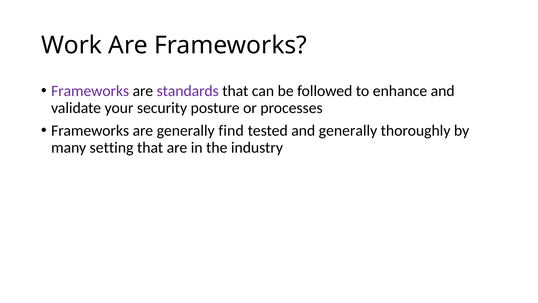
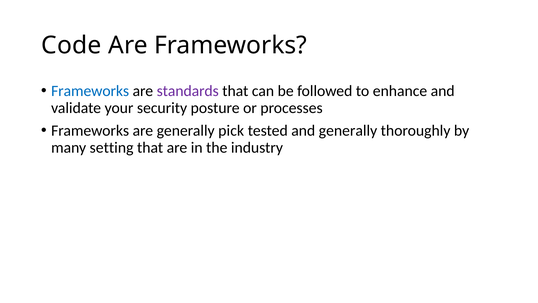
Work: Work -> Code (71, 45)
Frameworks colour: purple -> blue (90, 91)
find: find -> pick (231, 130)
